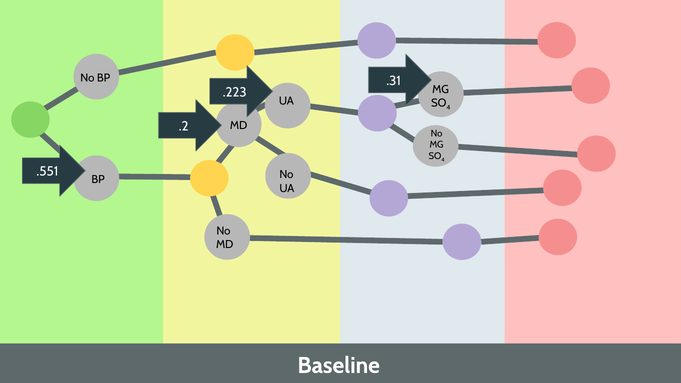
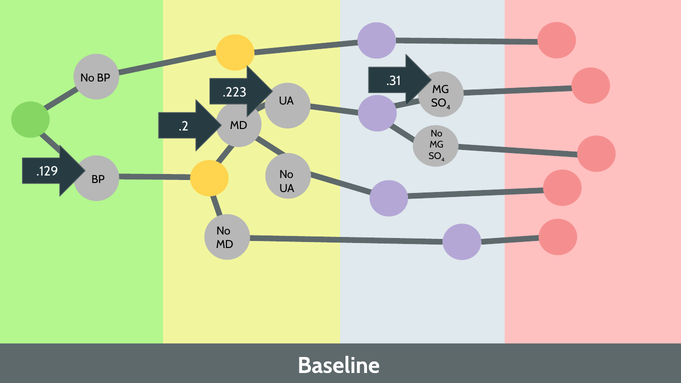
.551: .551 -> .129 (47, 172)
